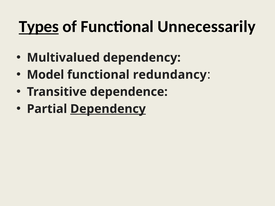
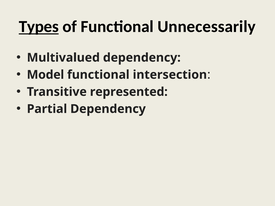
redundancy: redundancy -> intersection (170, 75)
dependence: dependence -> represented (129, 92)
Dependency underline: present -> none (108, 109)
